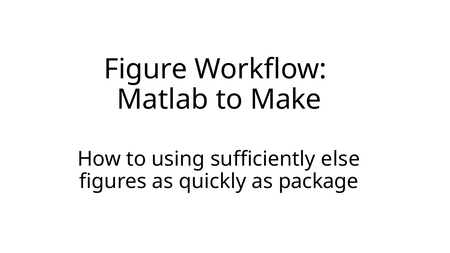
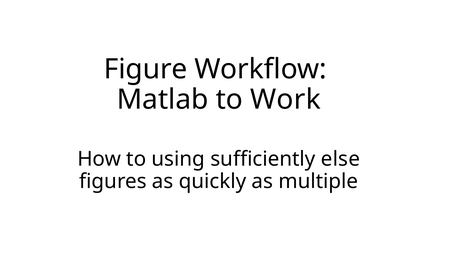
Make: Make -> Work (286, 100)
package: package -> multiple (318, 181)
